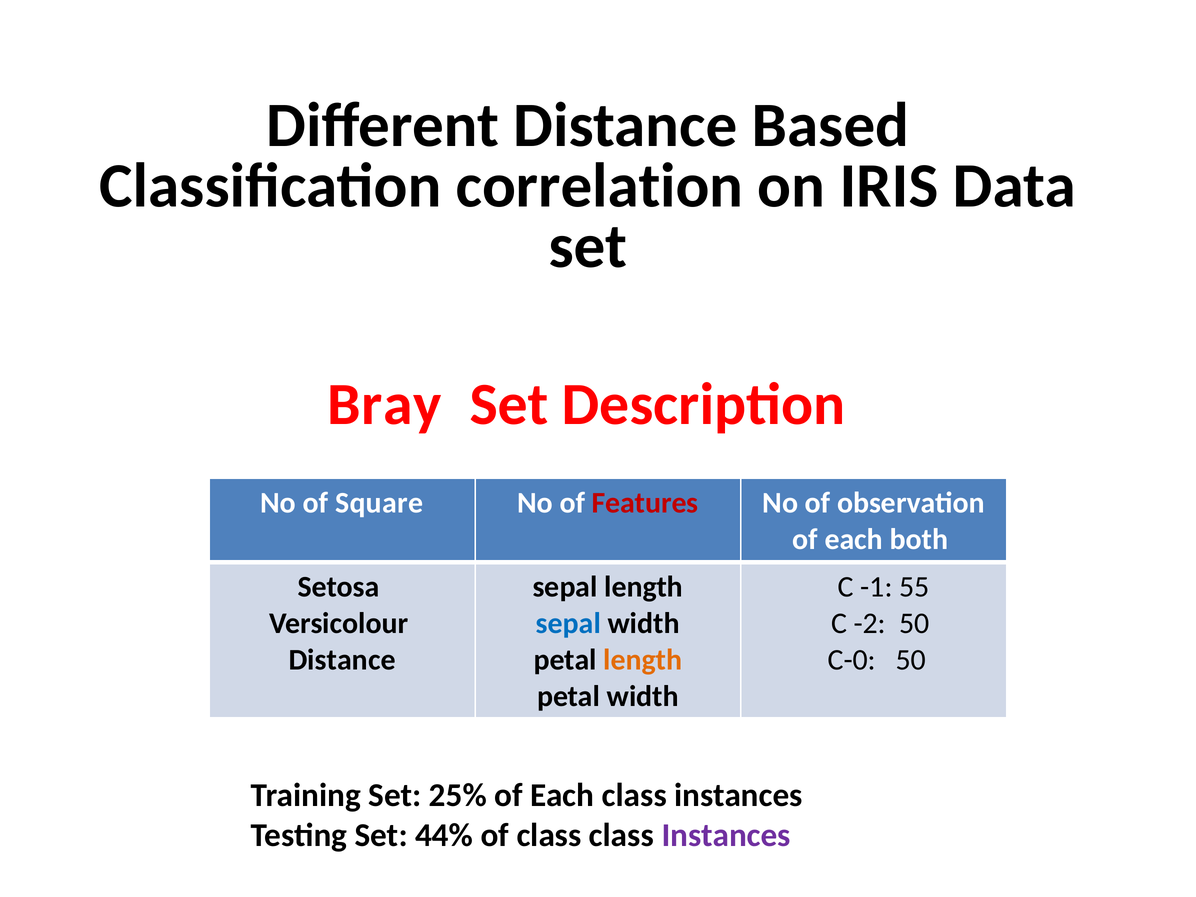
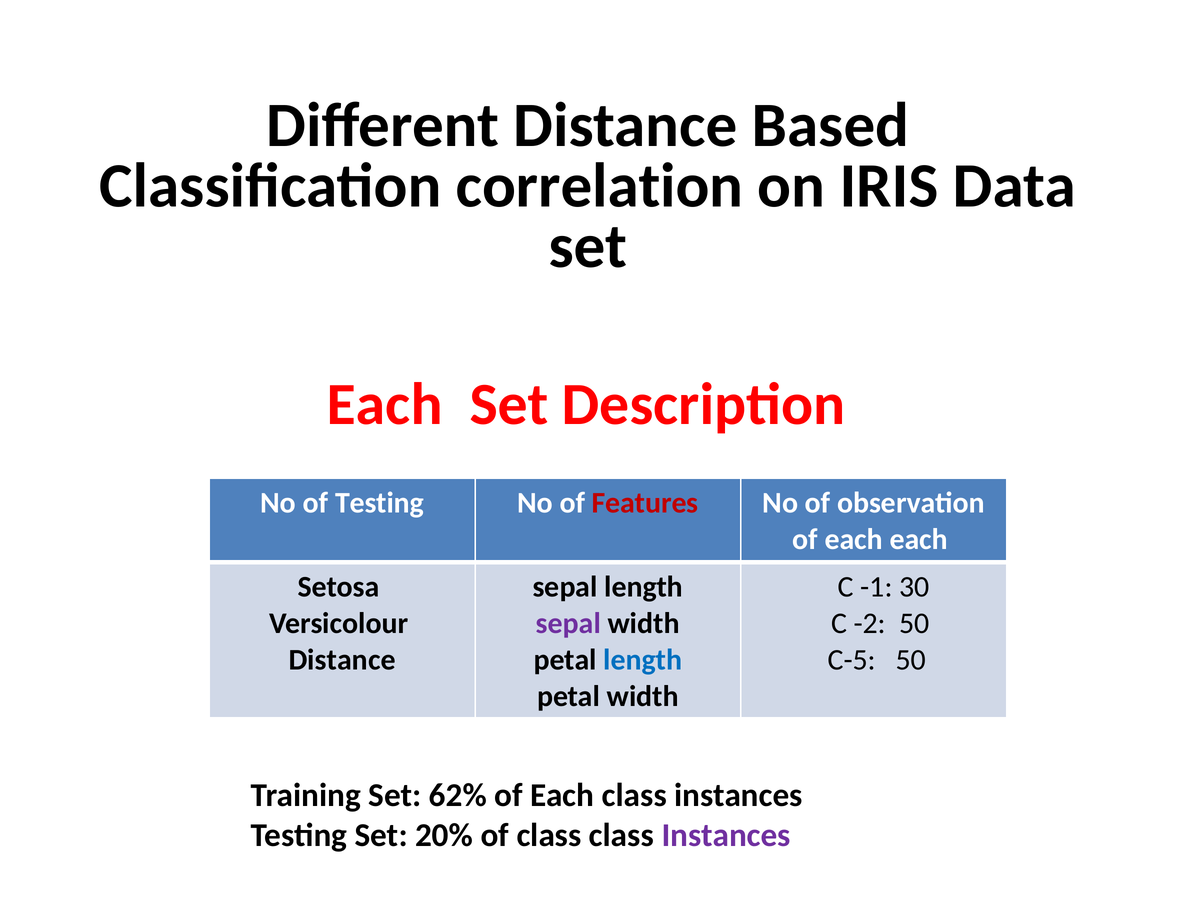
Bray: Bray -> Each (385, 405)
of Square: Square -> Testing (379, 503)
each both: both -> each (919, 539)
55: 55 -> 30 (914, 587)
sepal colour: blue -> purple (568, 623)
length colour: orange -> blue (643, 660)
C-0: C-0 -> C-5 (852, 660)
25%: 25% -> 62% (458, 796)
44%: 44% -> 20% (444, 835)
